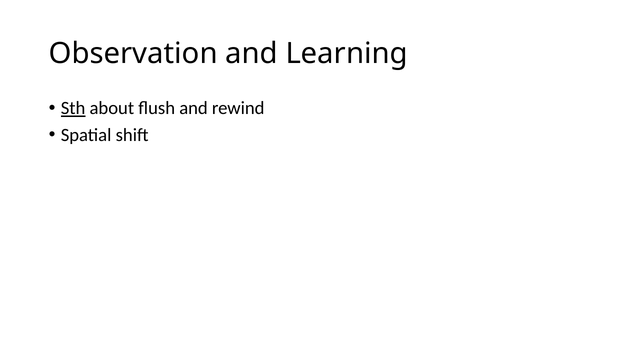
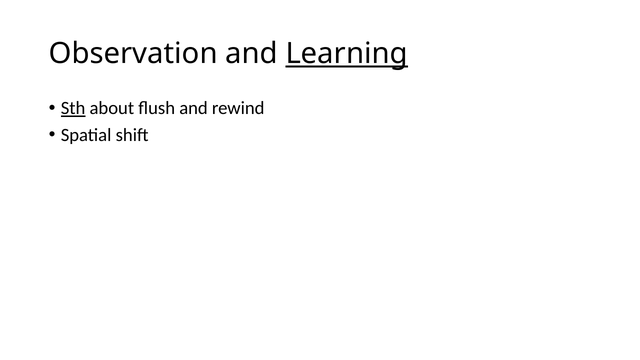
Learning underline: none -> present (347, 54)
